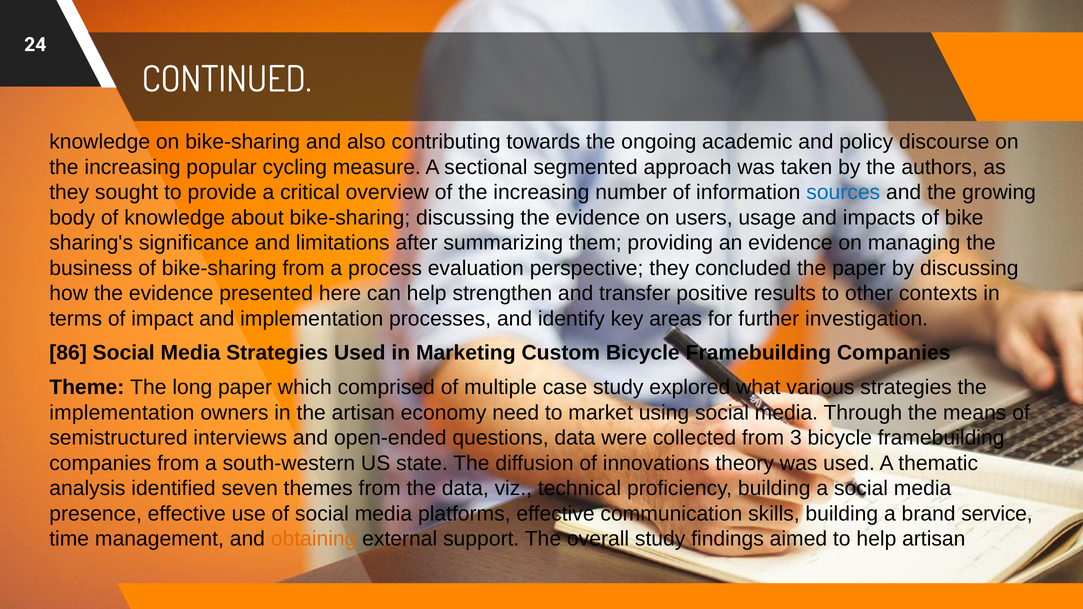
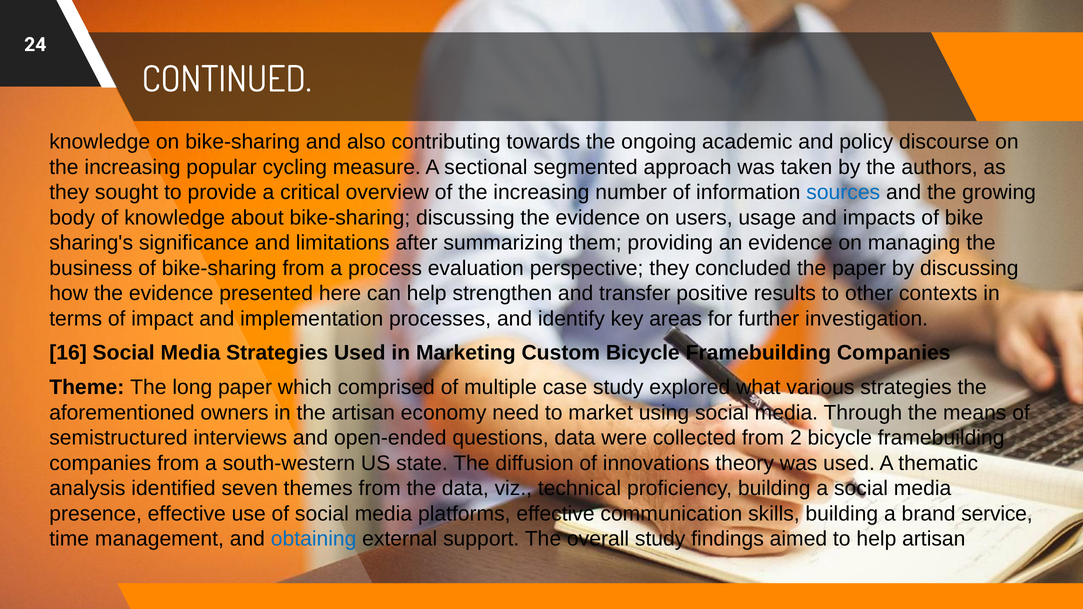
86: 86 -> 16 (68, 353)
implementation: implementation -> aforementioned (122, 413)
3: 3 -> 2 (796, 438)
obtaining colour: orange -> blue (314, 539)
